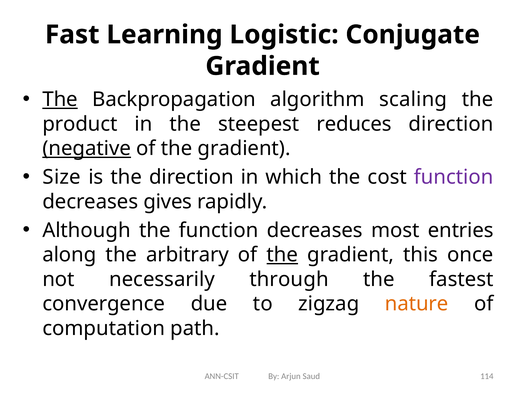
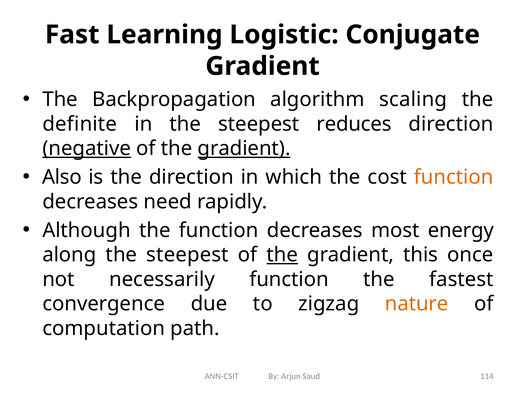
The underline: present -> none (60, 99)
product: product -> definite (80, 124)
gradient underline: none -> present (244, 148)
Size: Size -> Also (62, 177)
function colour: purple -> orange (454, 177)
gives: gives -> need (168, 202)
entries: entries -> energy (461, 230)
along the arbitrary: arbitrary -> steepest (187, 255)
necessarily through: through -> function (289, 279)
